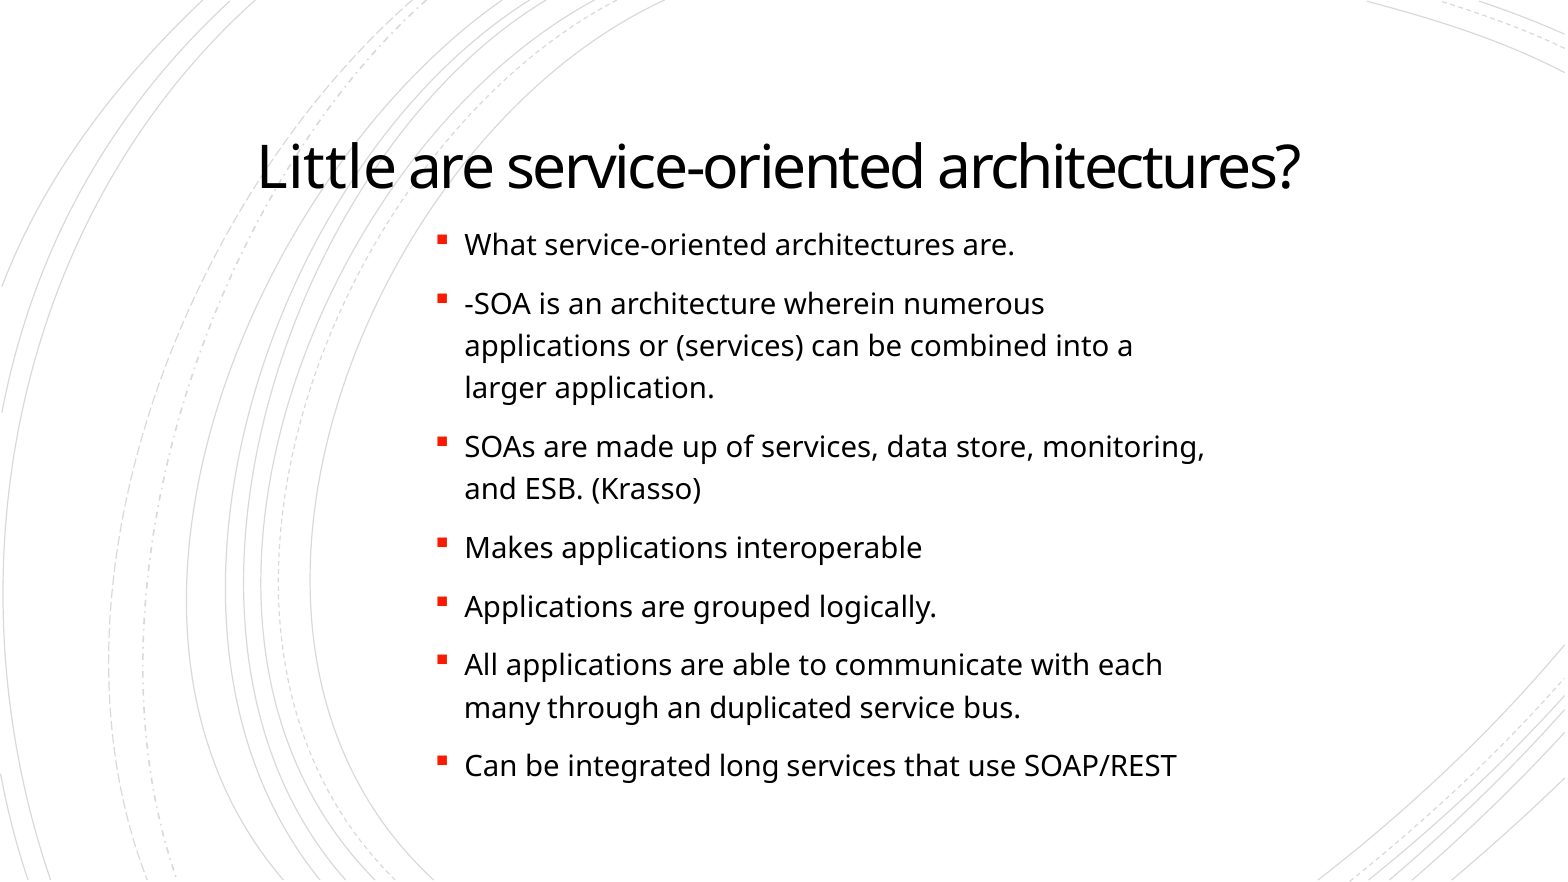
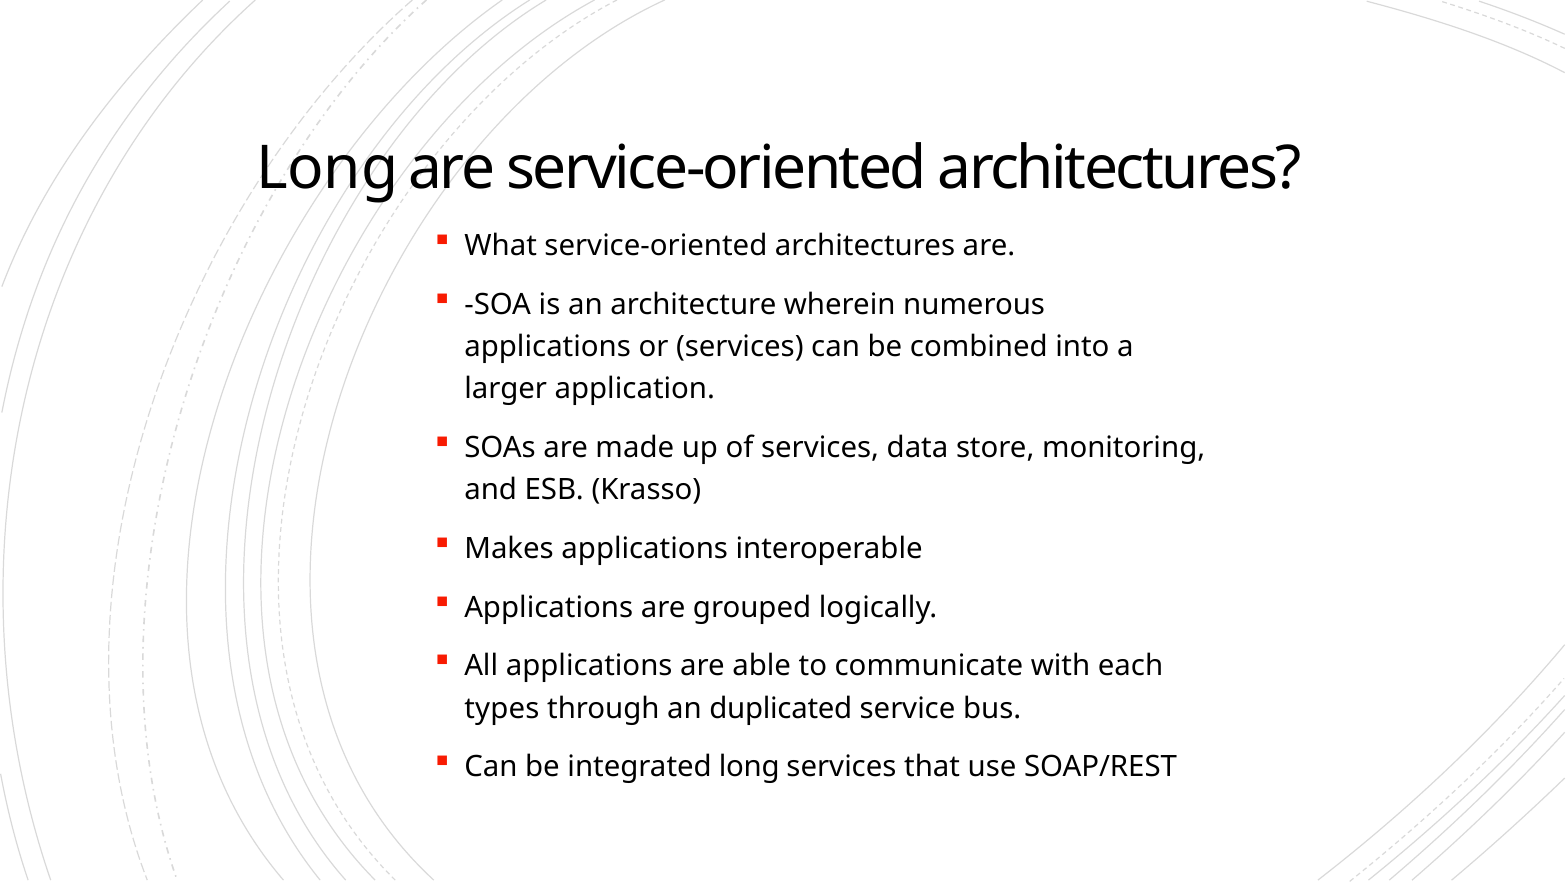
Little: Little -> Long (327, 169)
many: many -> types (502, 708)
